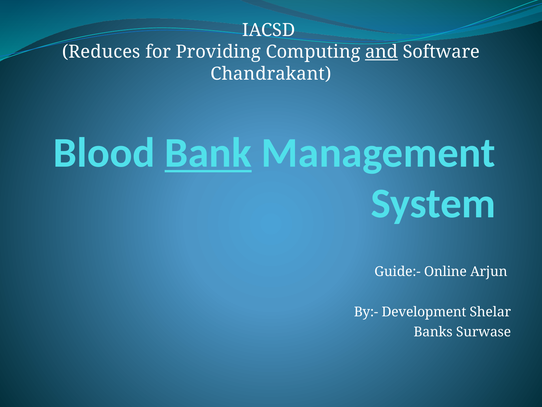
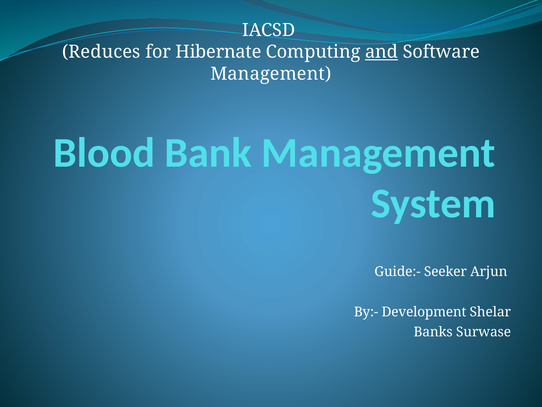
Providing: Providing -> Hibernate (218, 52)
Chandrakant: Chandrakant -> Management (271, 74)
Bank underline: present -> none (208, 153)
Online: Online -> Seeker (445, 271)
